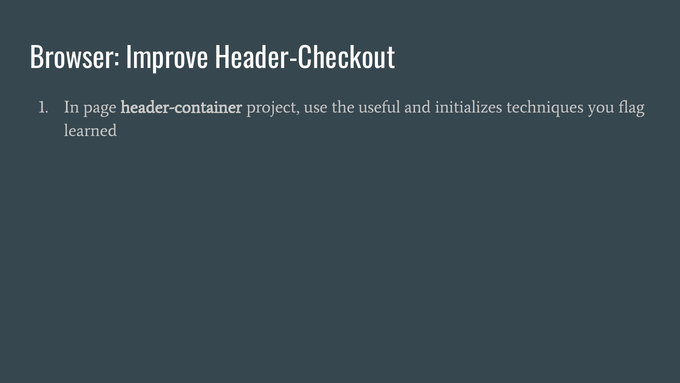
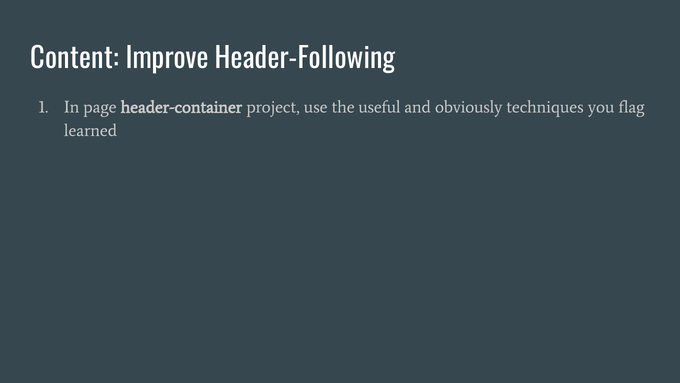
Browser: Browser -> Content (74, 59)
Header-Checkout: Header-Checkout -> Header-Following (305, 59)
initializes: initializes -> obviously (469, 107)
